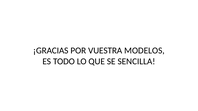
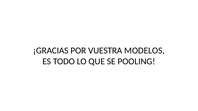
SENCILLA: SENCILLA -> POOLING (136, 62)
